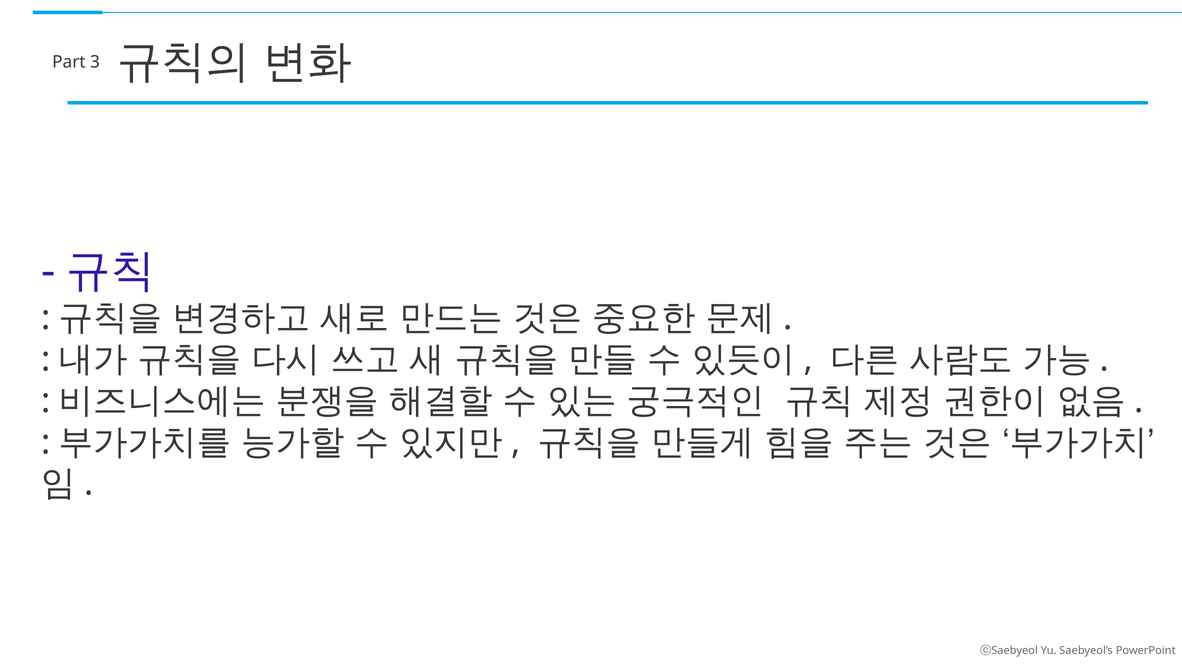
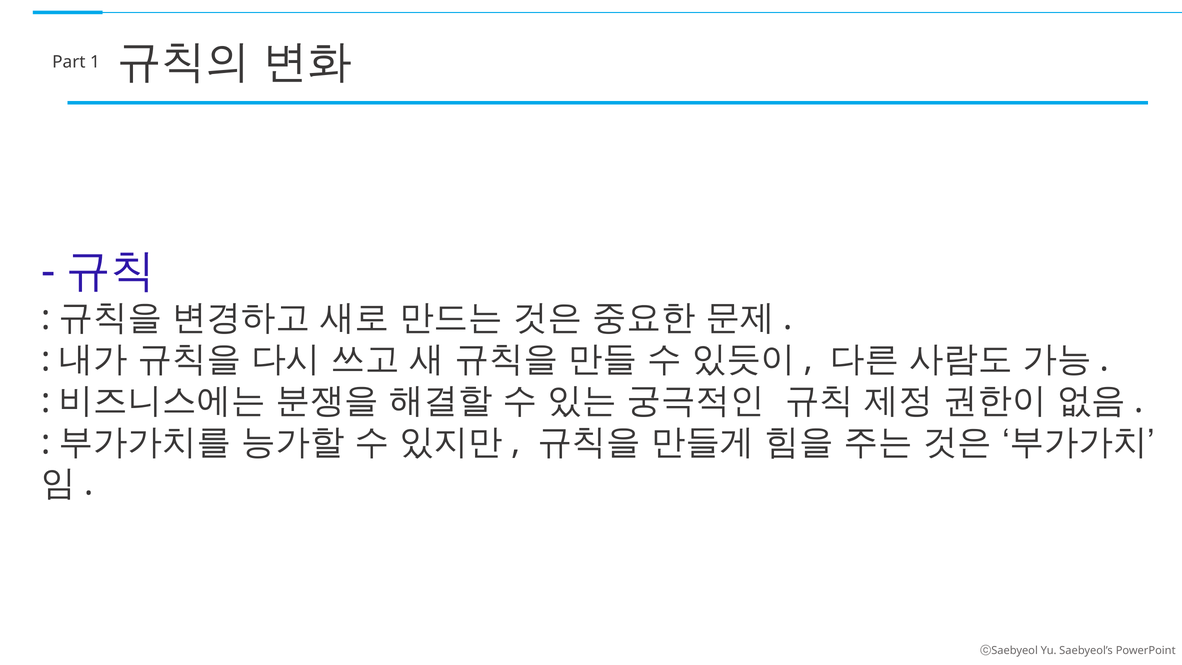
3: 3 -> 1 (95, 62)
